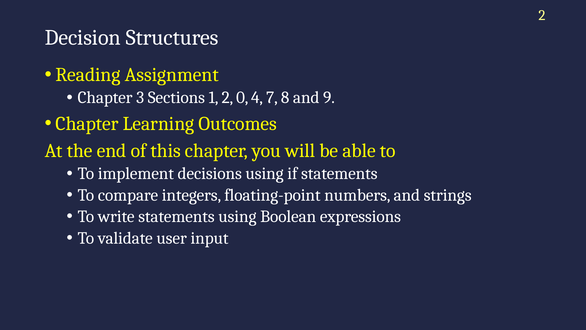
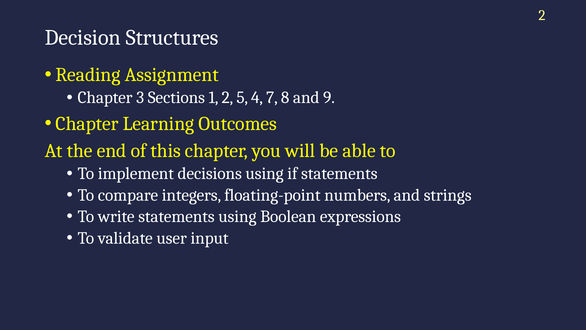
0: 0 -> 5 (242, 98)
